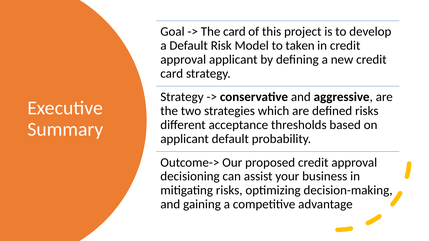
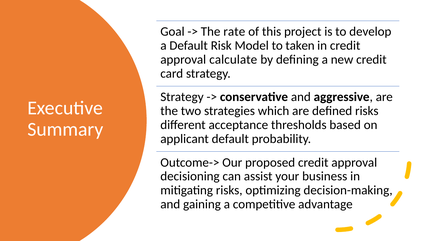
The card: card -> rate (234, 32)
approval applicant: applicant -> calculate (233, 60)
